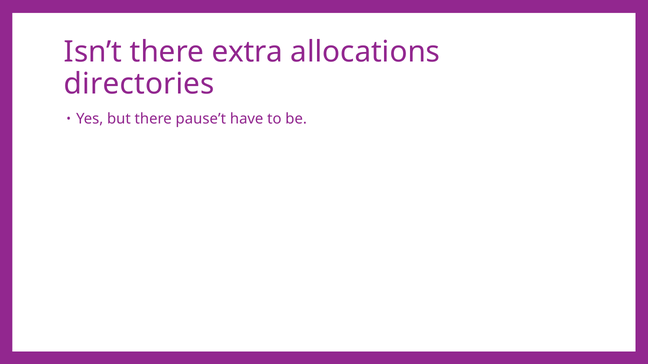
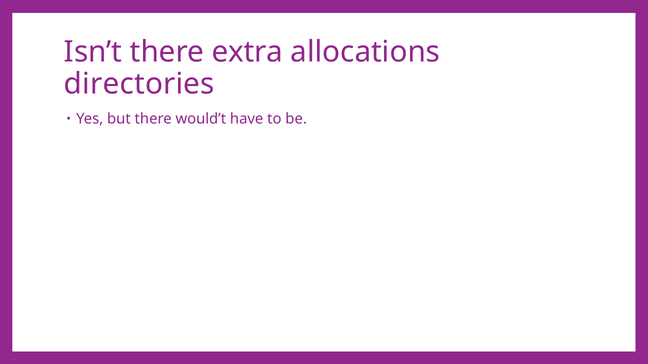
pause’t: pause’t -> would’t (201, 119)
